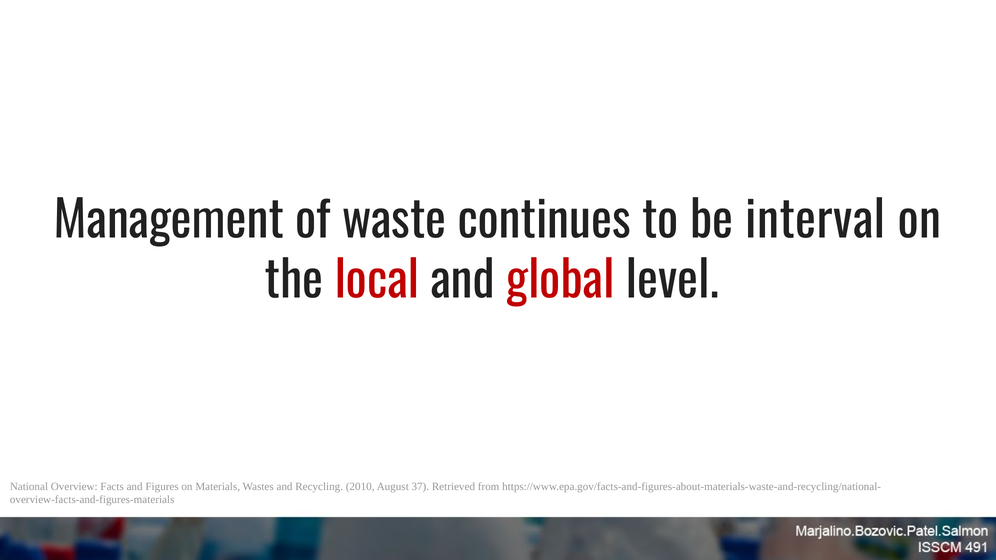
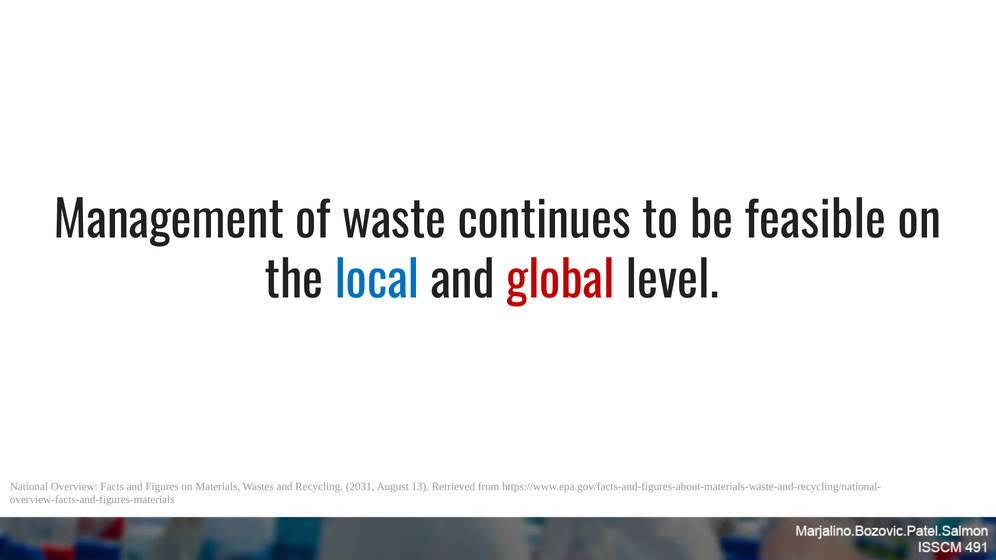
interval: interval -> feasible (815, 221)
local colour: red -> blue (377, 281)
2010: 2010 -> 2031 (360, 487)
37: 37 -> 13 (420, 487)
